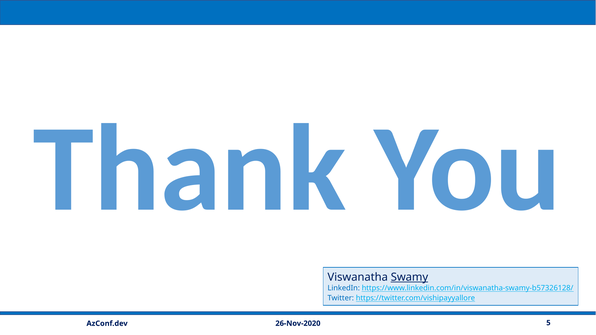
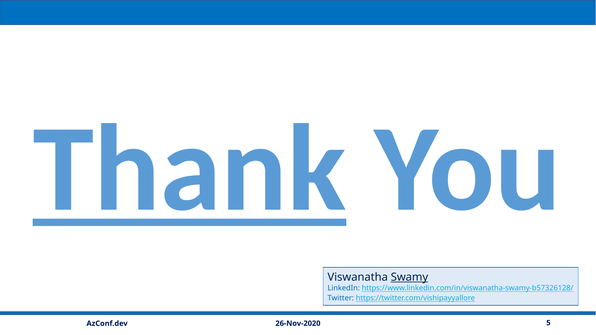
Thank underline: none -> present (189, 169)
